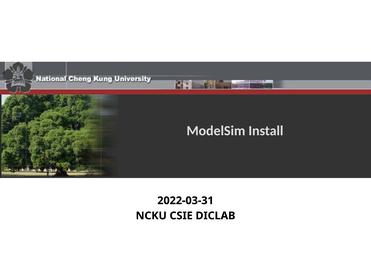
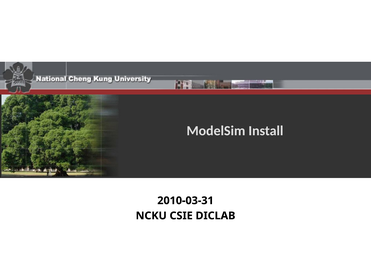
2022-03-31: 2022-03-31 -> 2010-03-31 (185, 201)
